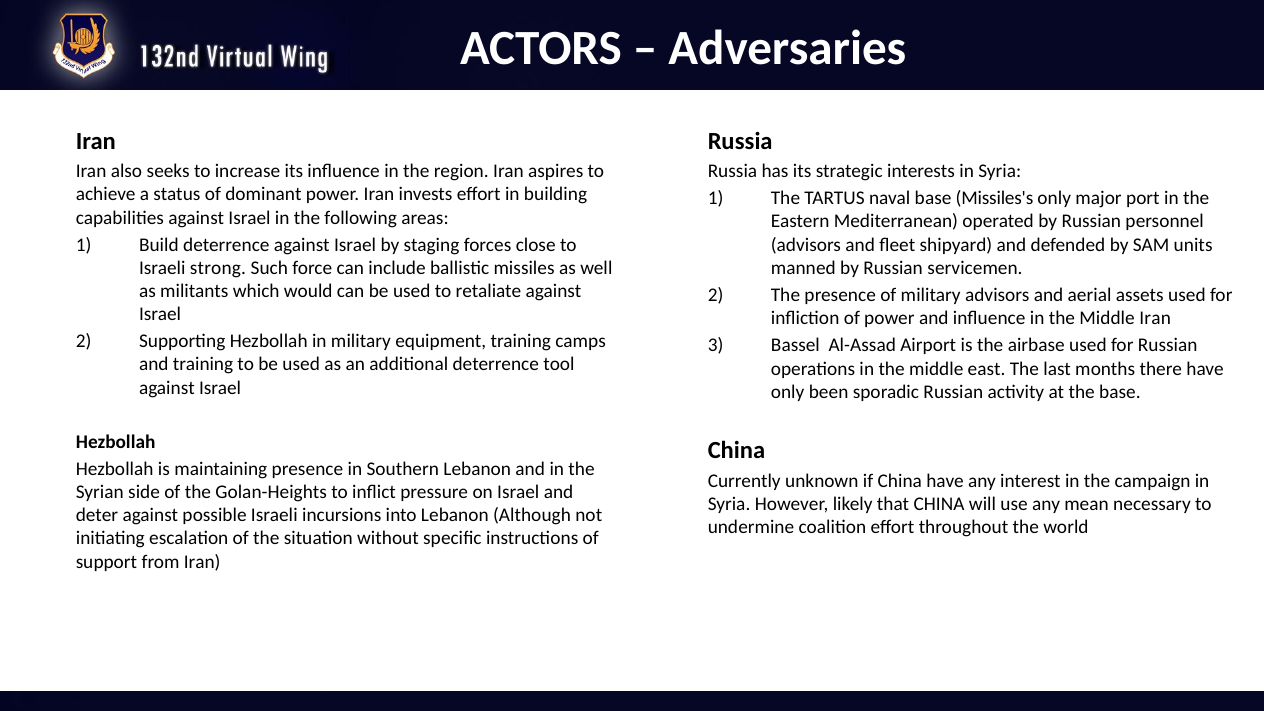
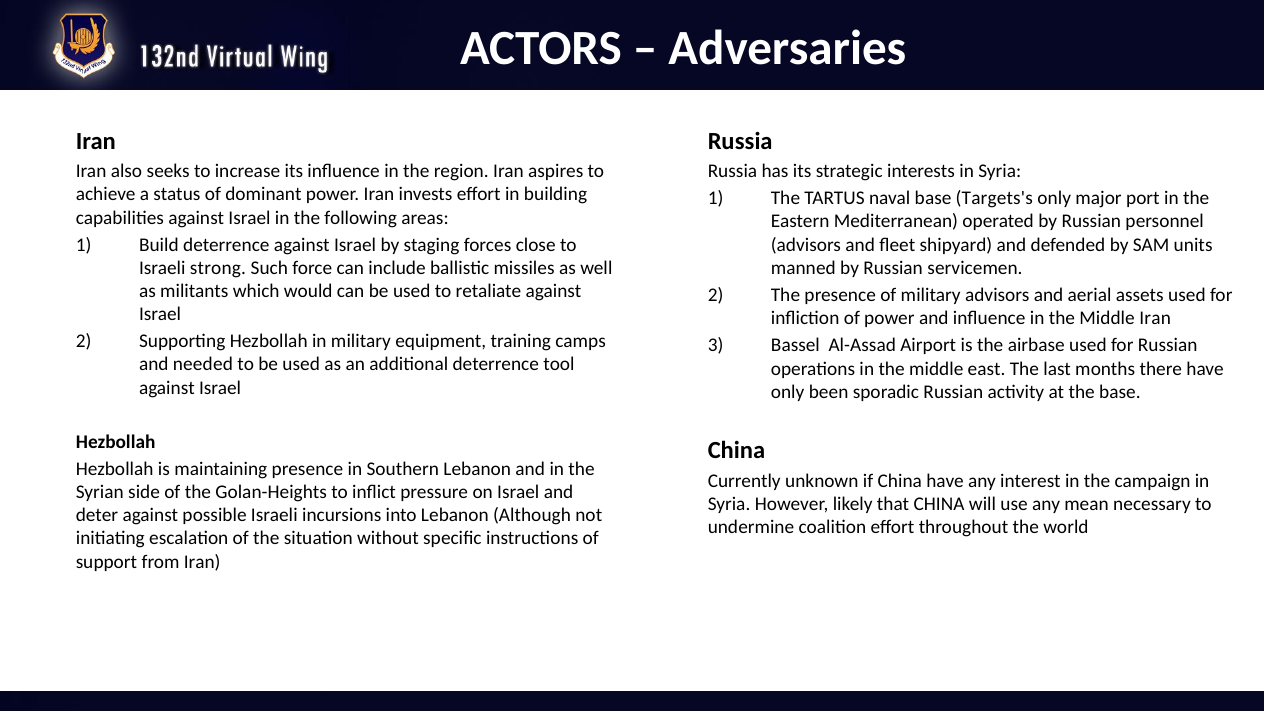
Missiles's: Missiles's -> Targets's (994, 198)
and training: training -> needed (203, 365)
